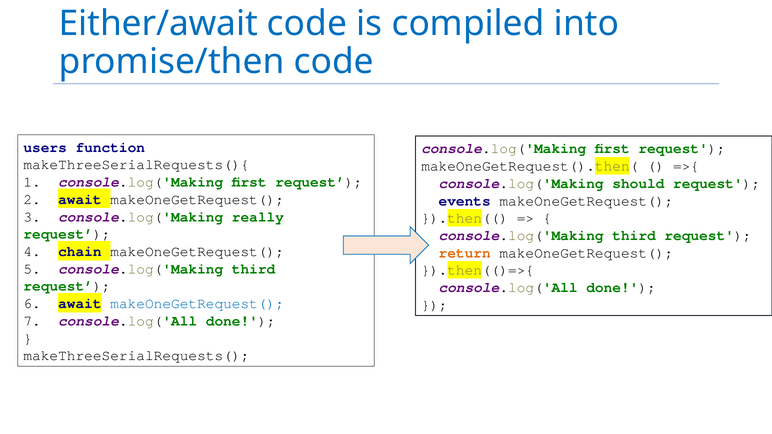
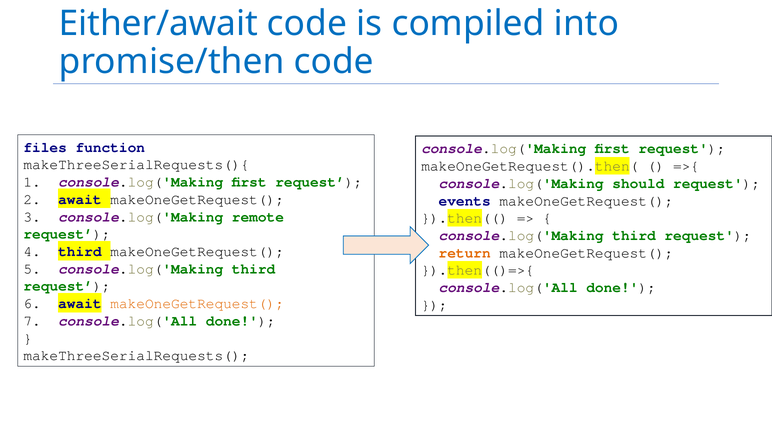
users: users -> files (45, 147)
really: really -> remote (258, 217)
4 chain: chain -> third (80, 252)
makeOneGetRequest( colour: blue -> orange (197, 304)
